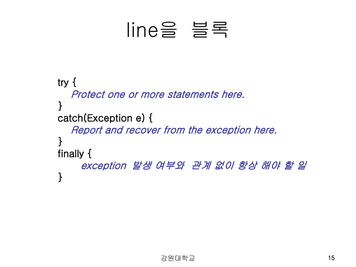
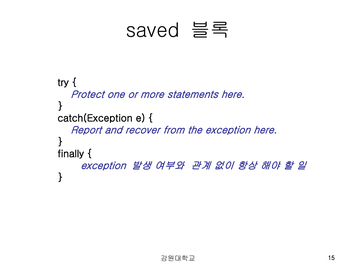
line을: line을 -> saved (153, 30)
